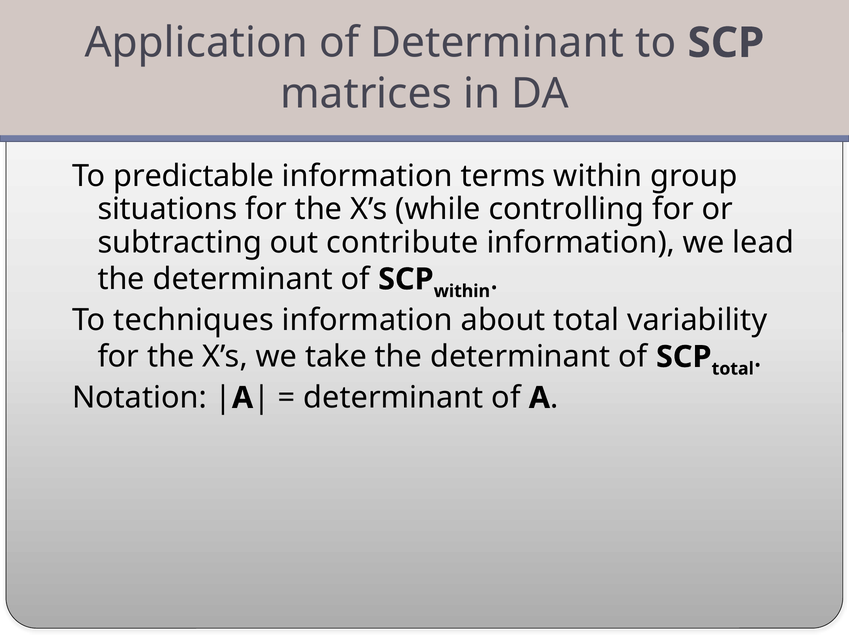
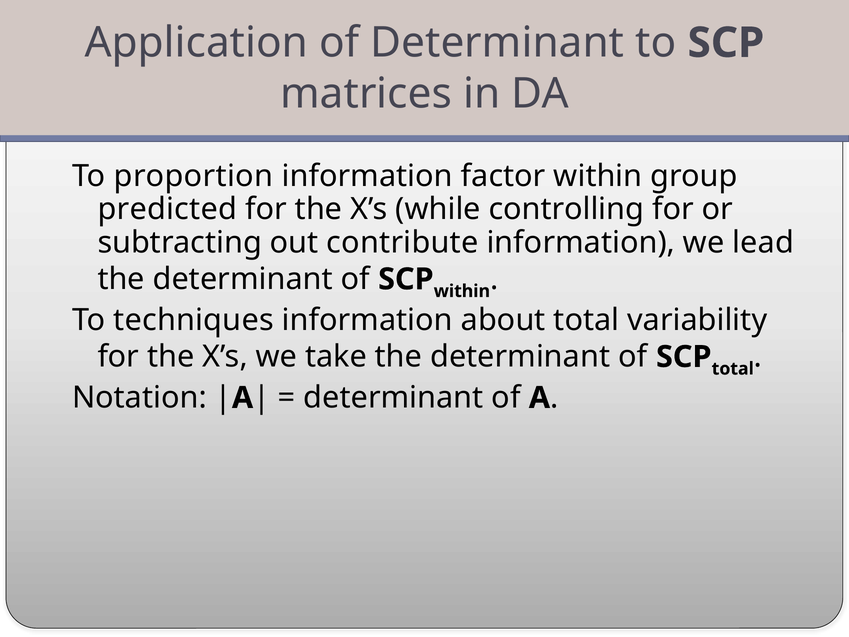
predictable: predictable -> proportion (194, 176)
terms: terms -> factor (503, 176)
situations: situations -> predicted (167, 209)
